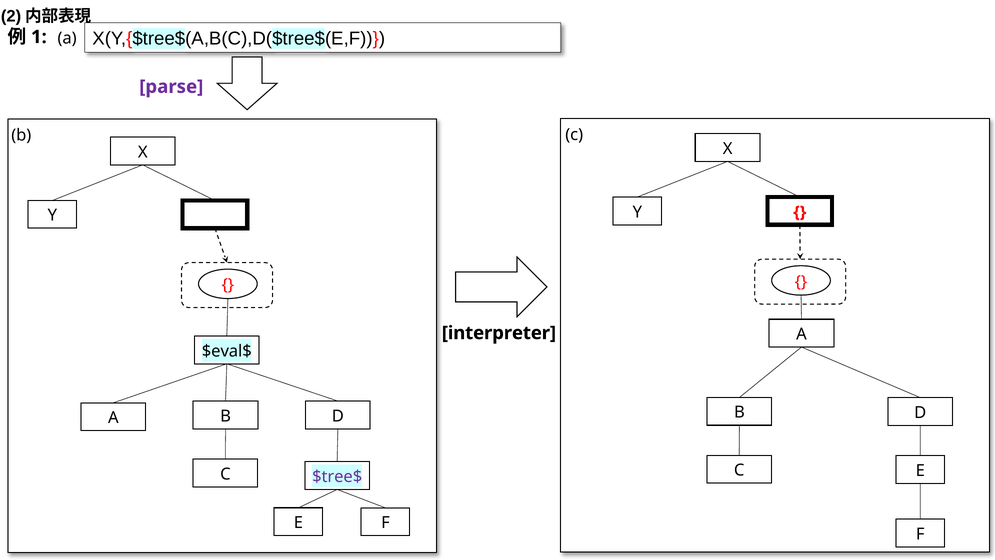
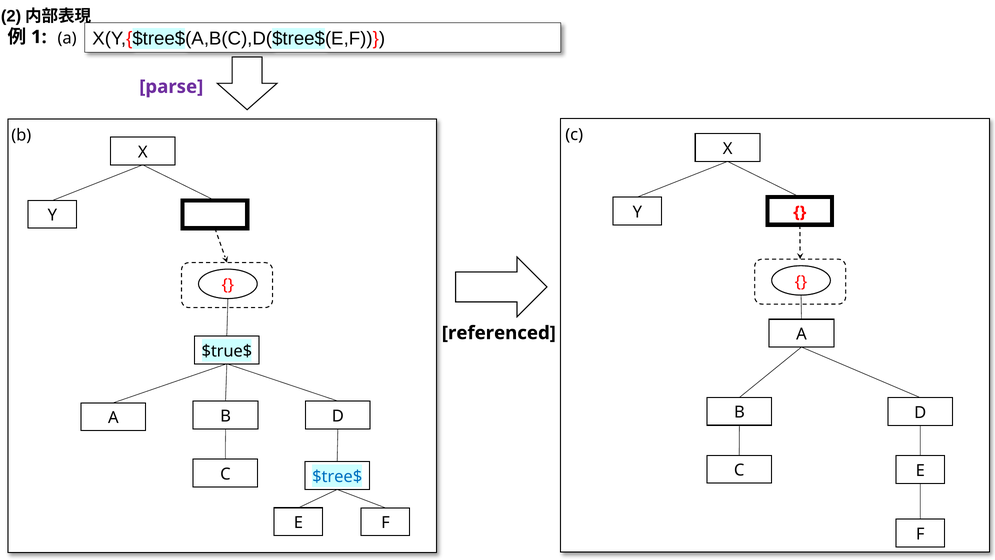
interpreter: interpreter -> referenced (499, 333)
$eval$: $eval$ -> $true$ (227, 351)
$tree$ colour: purple -> blue (337, 476)
